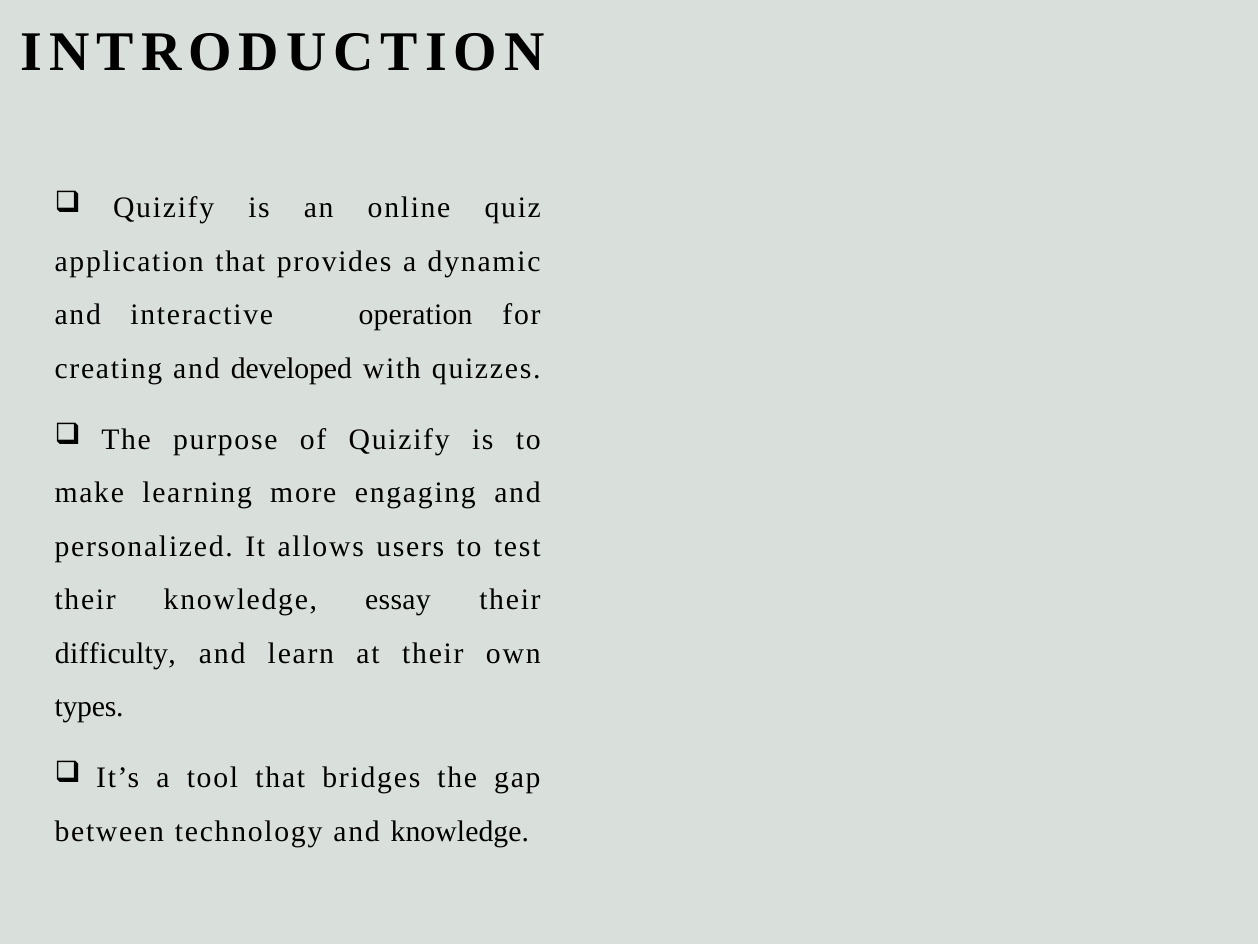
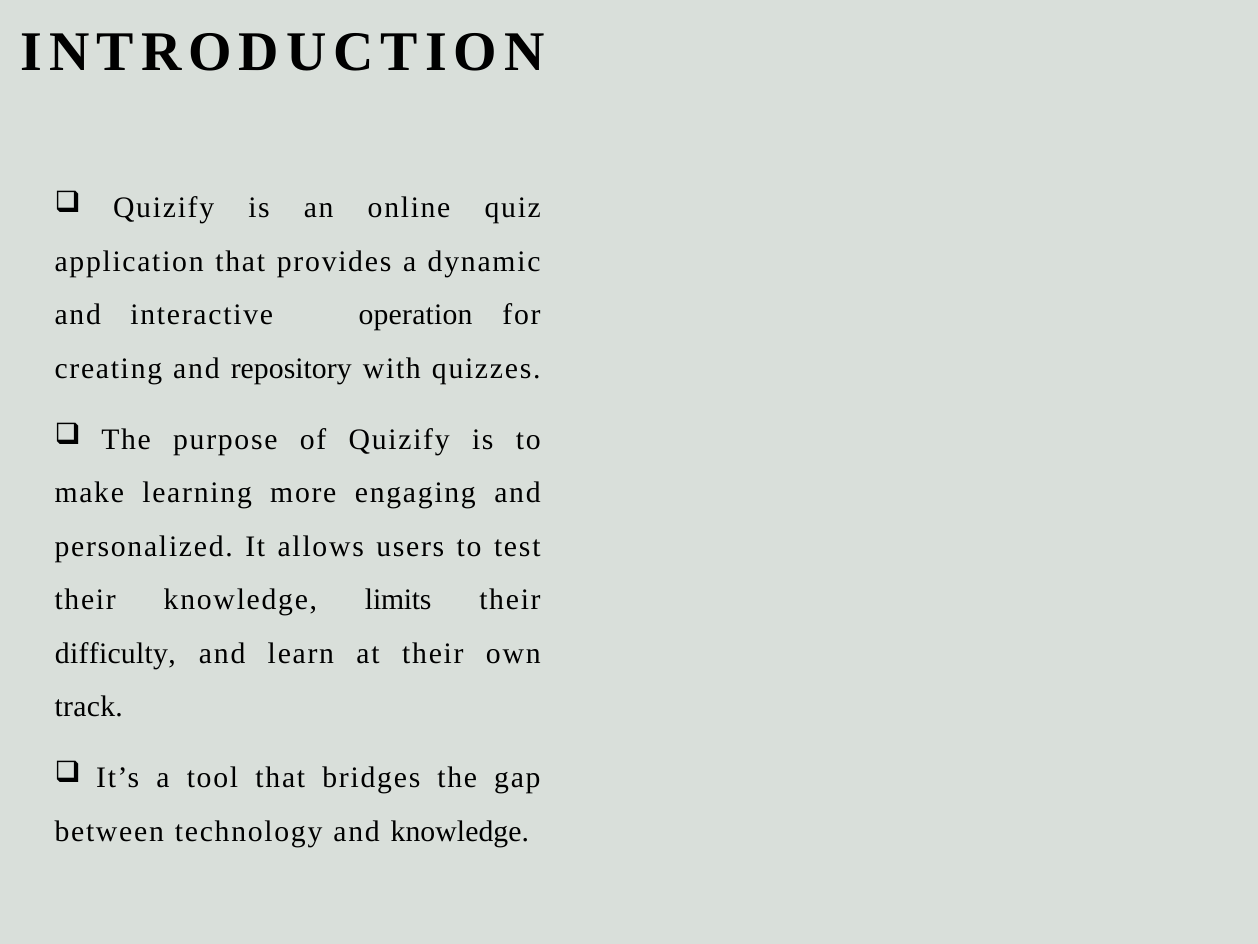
developed: developed -> repository (291, 368)
essay: essay -> limits (398, 600)
types: types -> track (89, 707)
